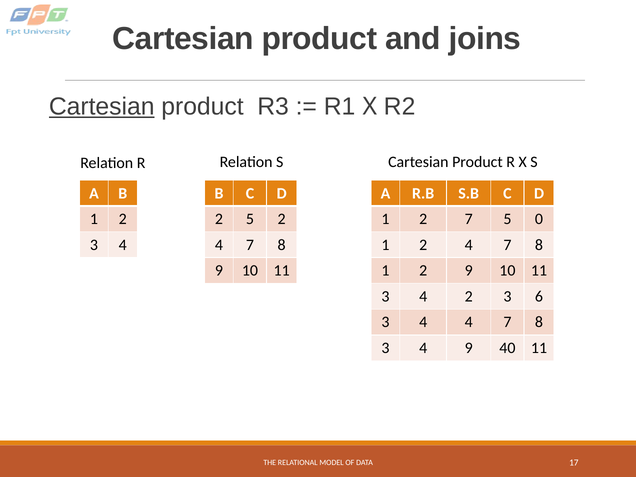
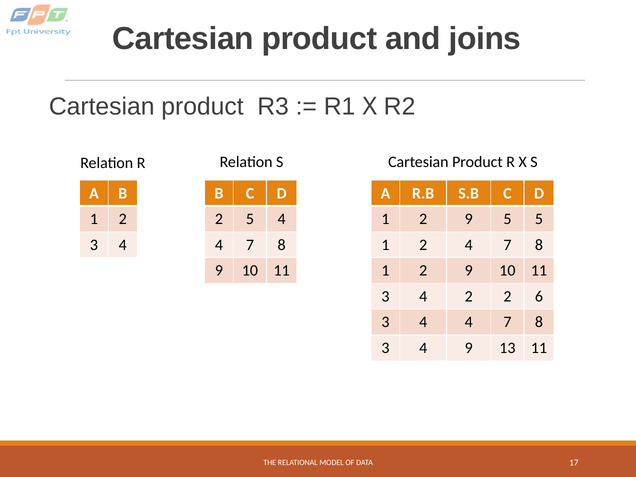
Cartesian underline: present -> none (102, 106)
5 2: 2 -> 4 (282, 219)
7: 7 -> 9 (469, 219)
5 0: 0 -> 5 (539, 219)
4 2 3: 3 -> 2 (507, 296)
40: 40 -> 13 (507, 348)
